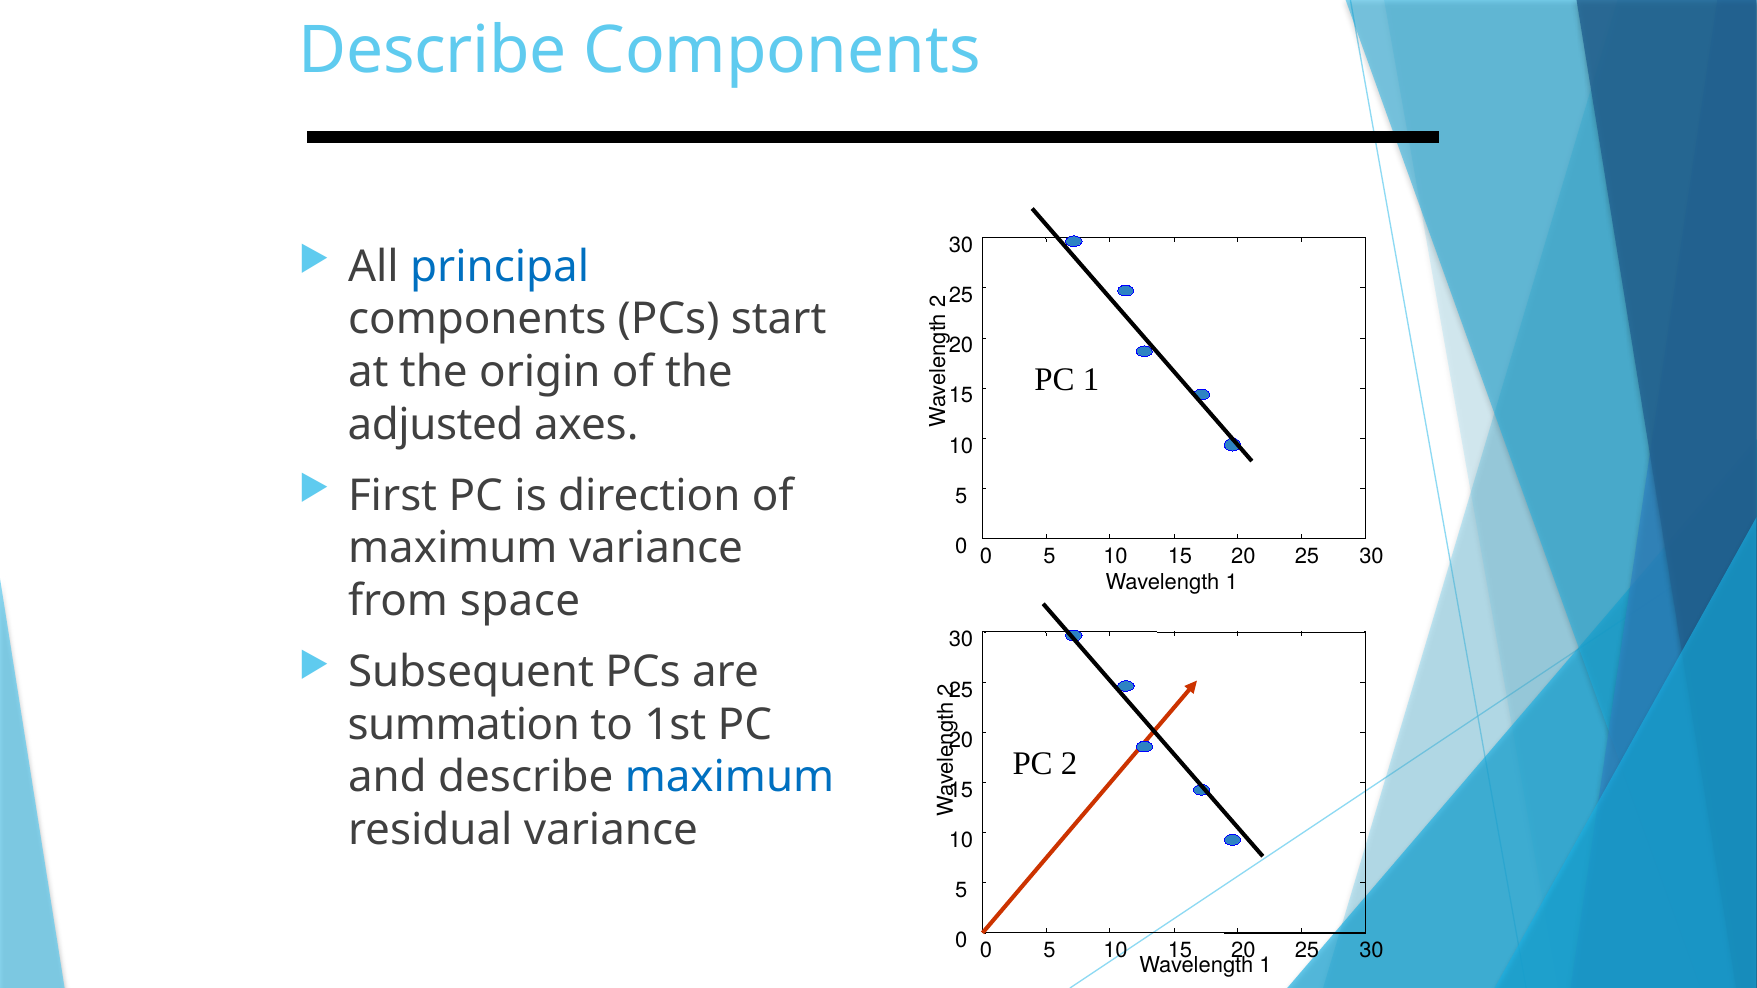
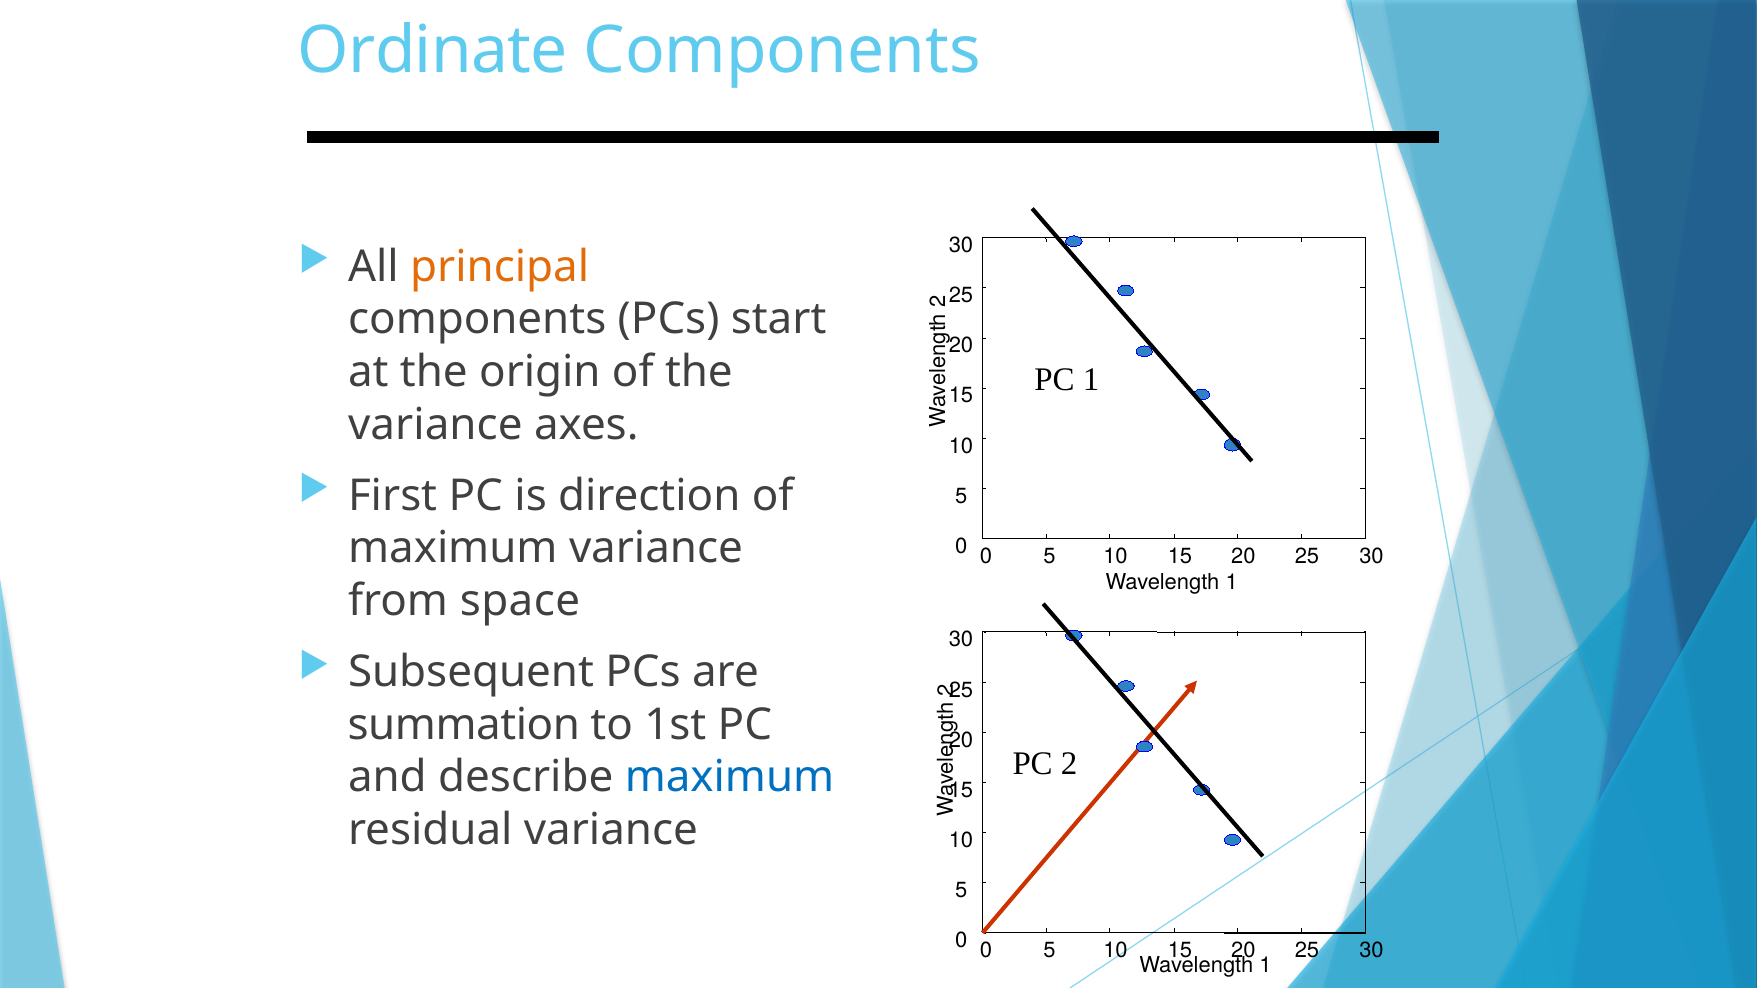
Describe: Describe -> Ordinate (433, 51)
principal colour: blue -> orange (500, 267)
adjusted: adjusted -> variance (435, 425)
